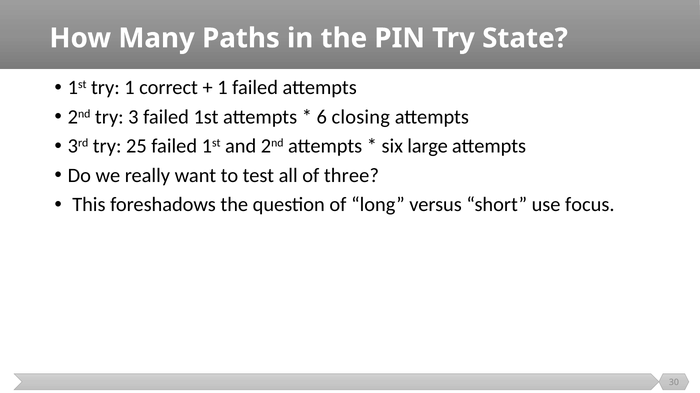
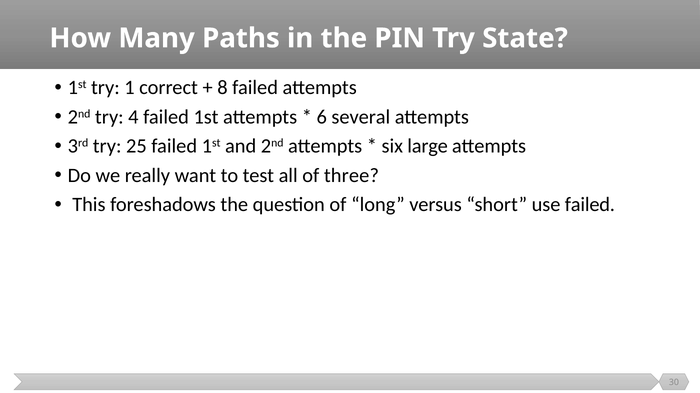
1: 1 -> 8 (222, 88)
3: 3 -> 4 (133, 117)
closing: closing -> several (361, 117)
use focus: focus -> failed (590, 205)
